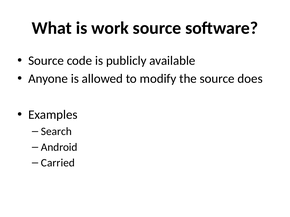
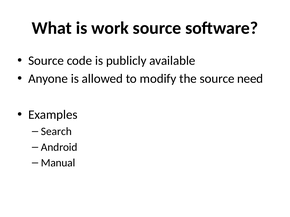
does: does -> need (250, 79)
Carried: Carried -> Manual (58, 163)
